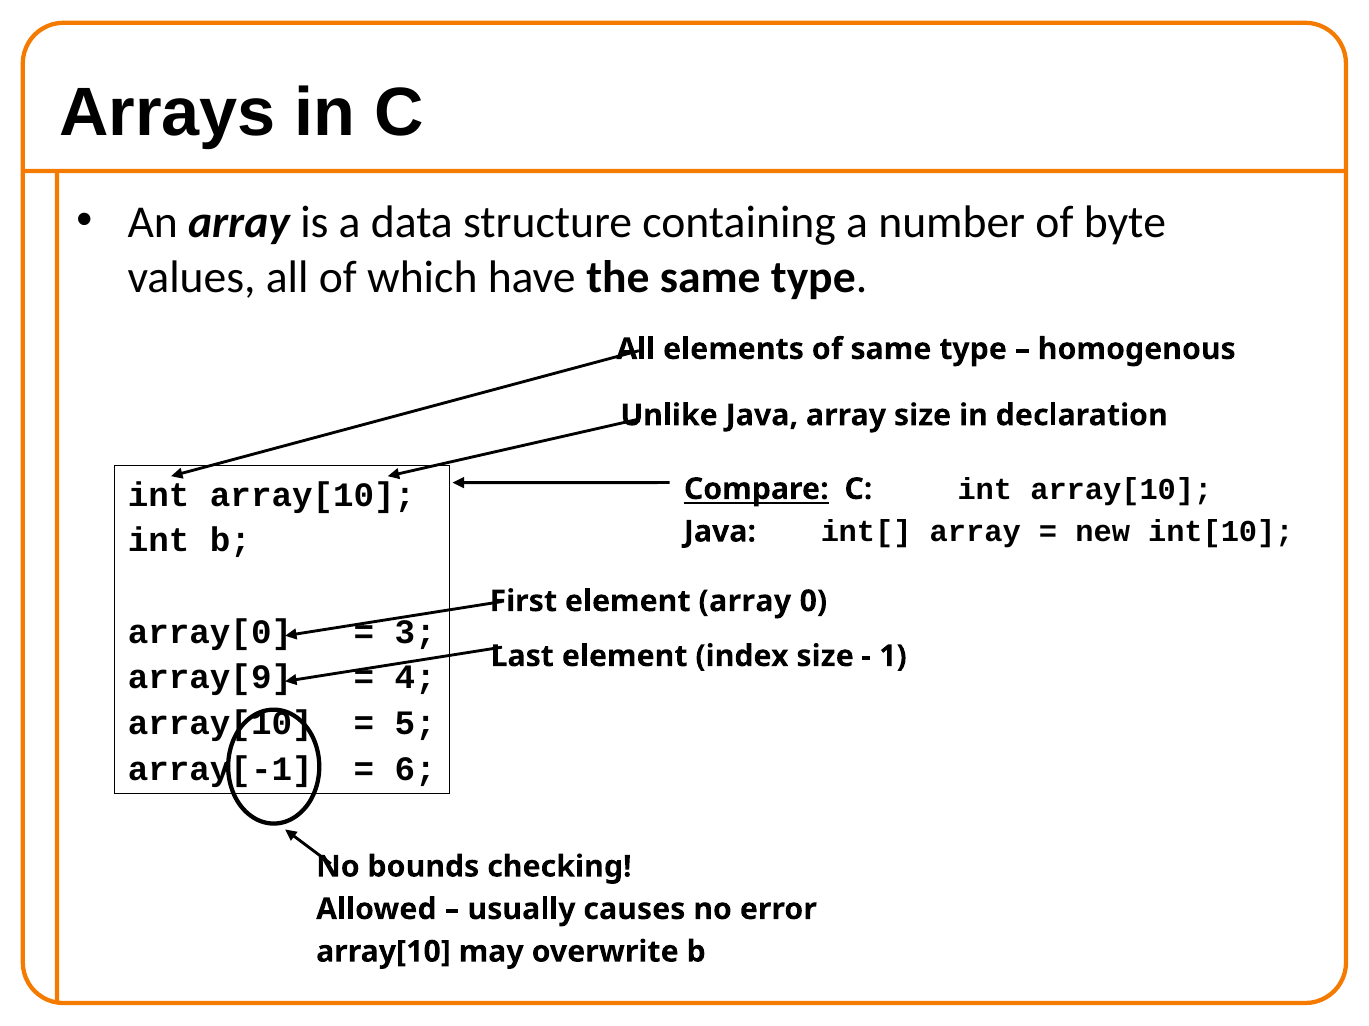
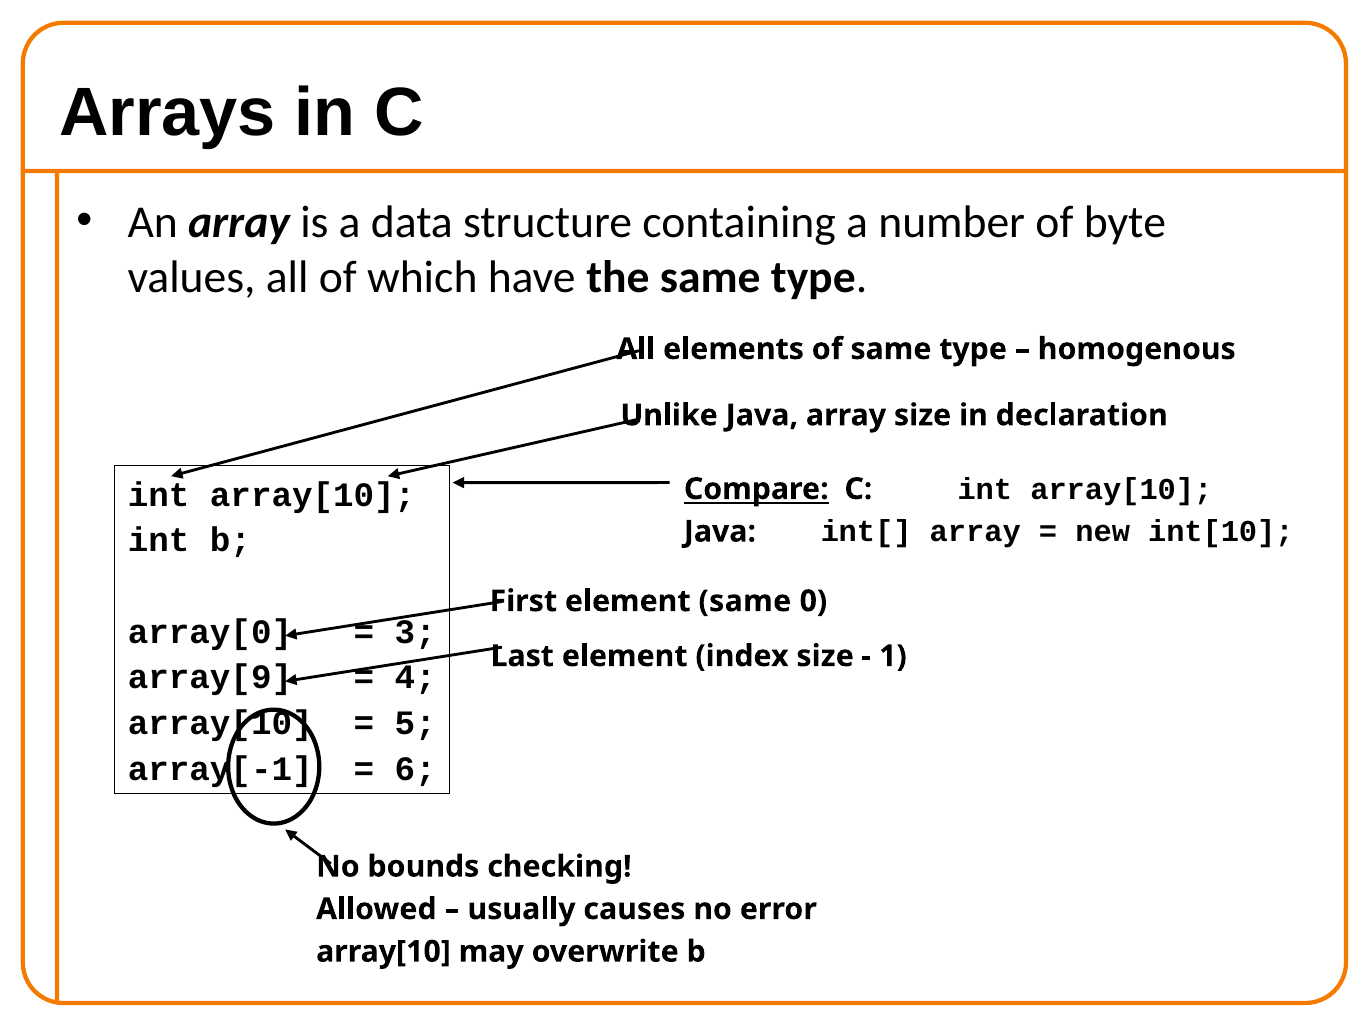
element array: array -> same (745, 602)
